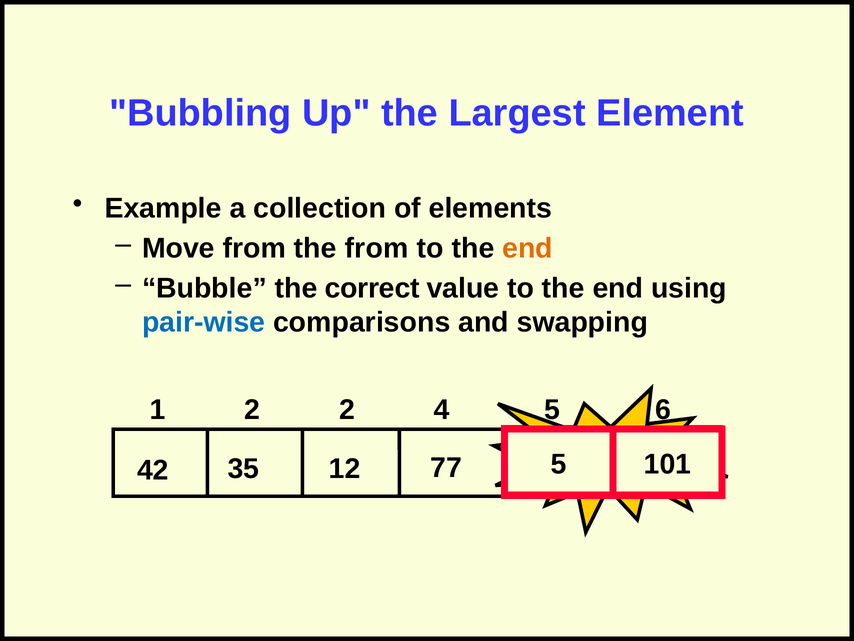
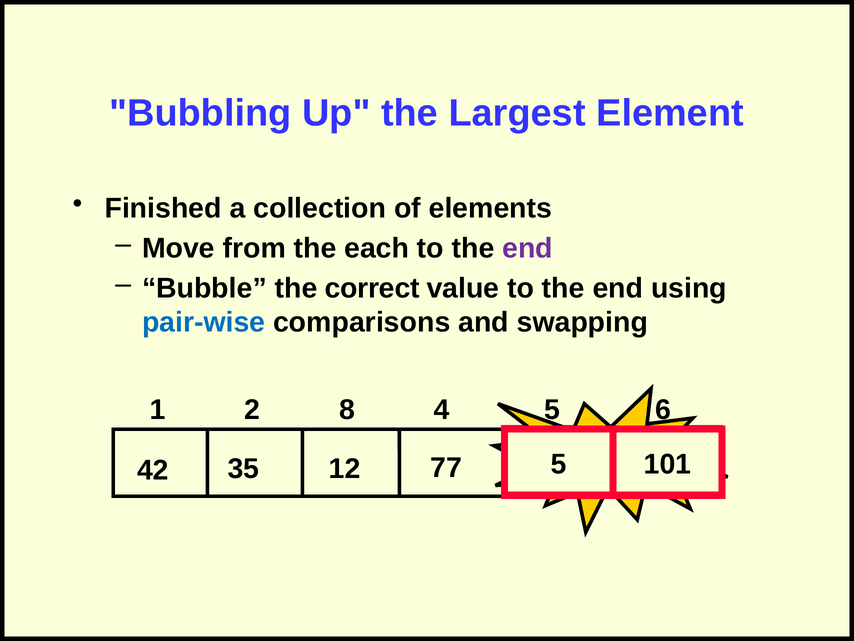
Example: Example -> Finished (163, 208)
the from: from -> each (377, 248)
end colour: orange -> purple (528, 248)
2 2: 2 -> 8 (347, 409)
